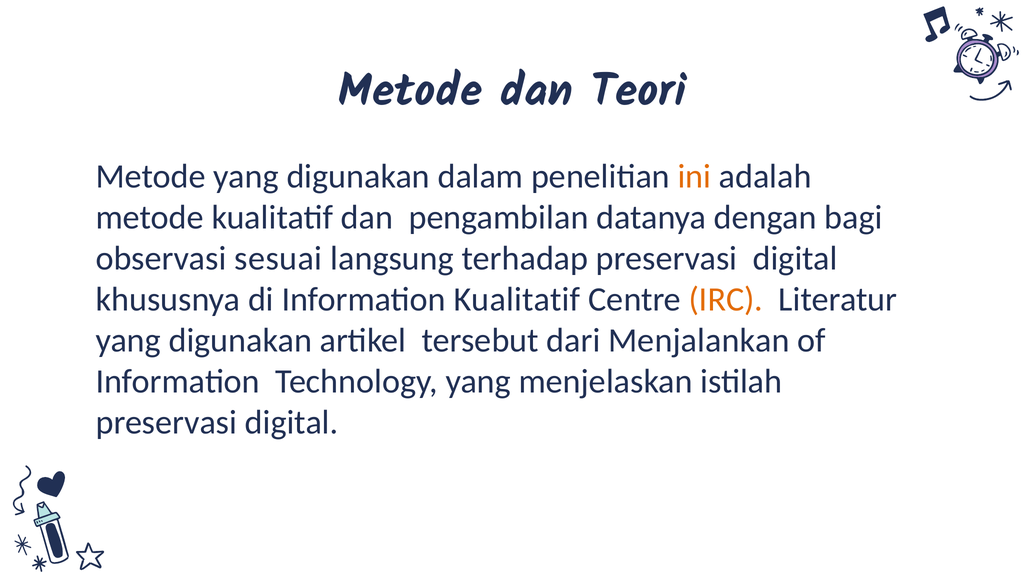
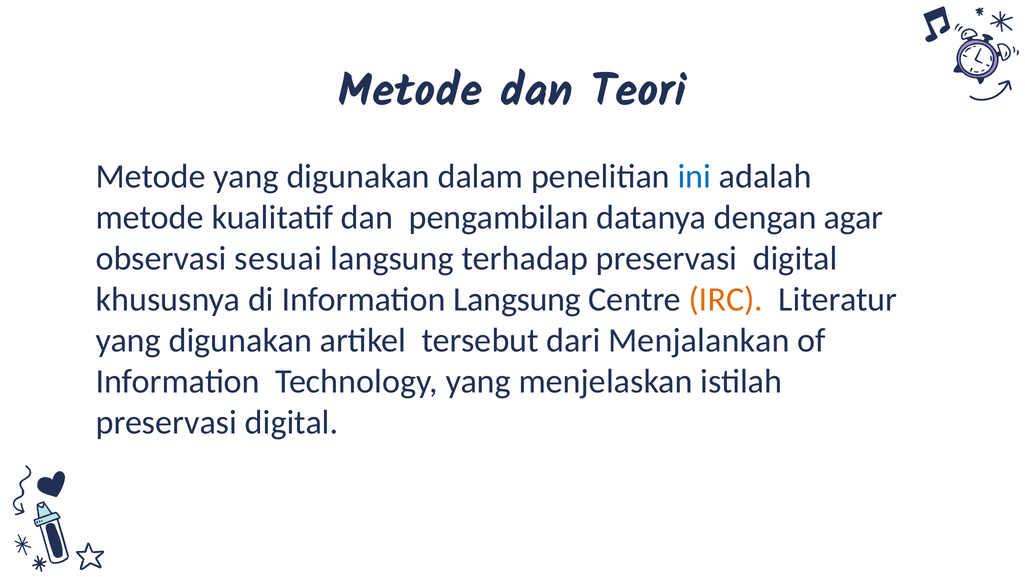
ini colour: orange -> blue (694, 176)
bagi: bagi -> agar (854, 217)
Information Kualitatif: Kualitatif -> Langsung (517, 299)
